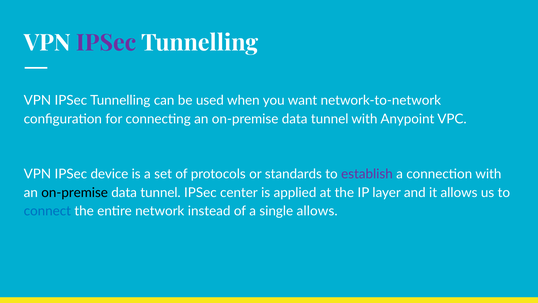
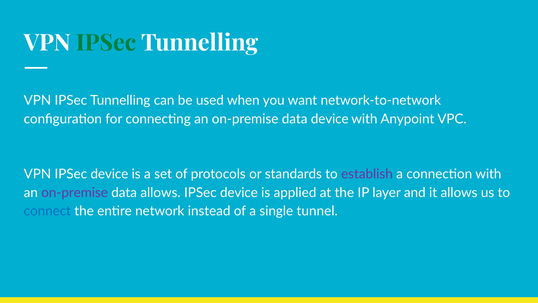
IPSec colour: purple -> green (106, 43)
tunnel: tunnel -> device (330, 119)
on-premise colour: black -> purple (75, 192)
tunnel: tunnel -> allows (160, 192)
center: center -> device (239, 192)
single allows: allows -> tunnel (317, 211)
